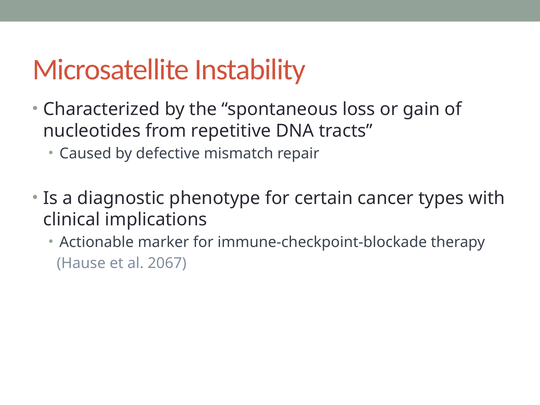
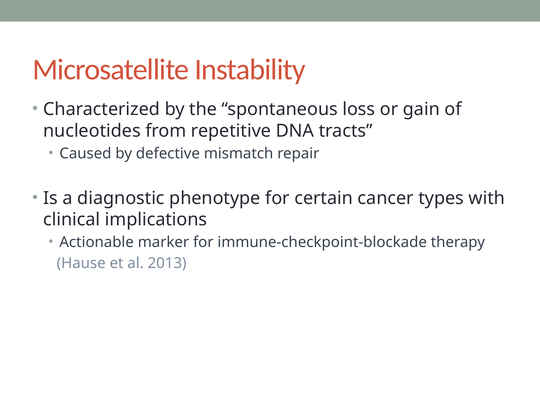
2067: 2067 -> 2013 (167, 263)
